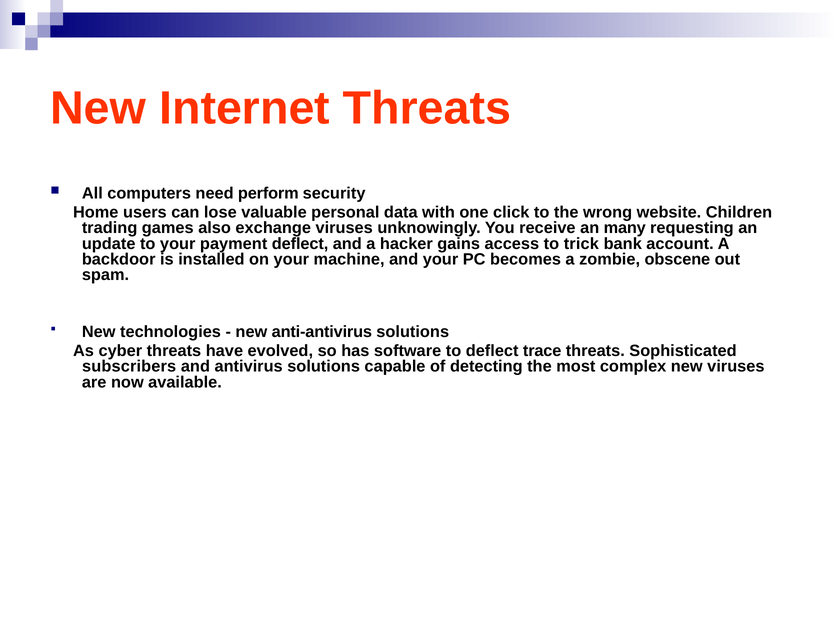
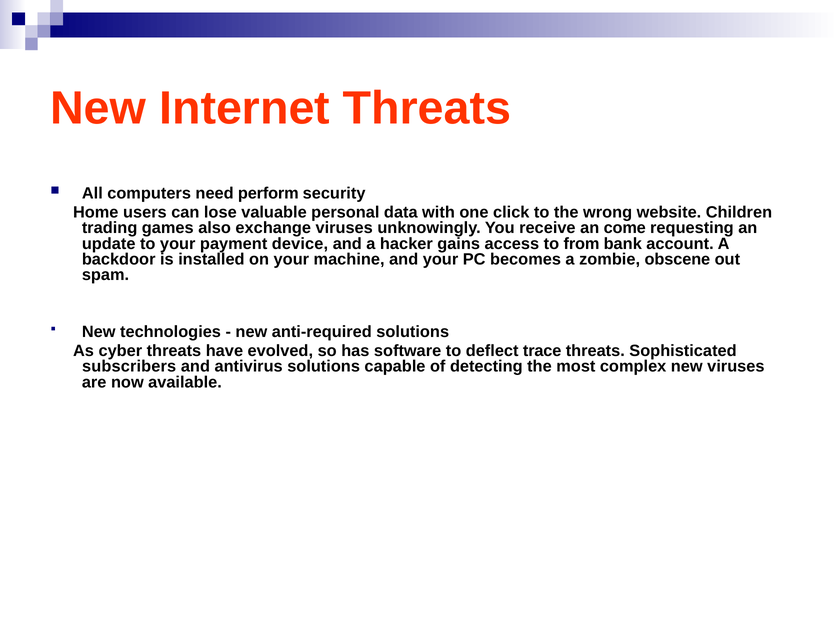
many: many -> come (625, 228)
payment deflect: deflect -> device (300, 244)
trick: trick -> from (582, 244)
anti-antivirus: anti-antivirus -> anti-required (322, 332)
